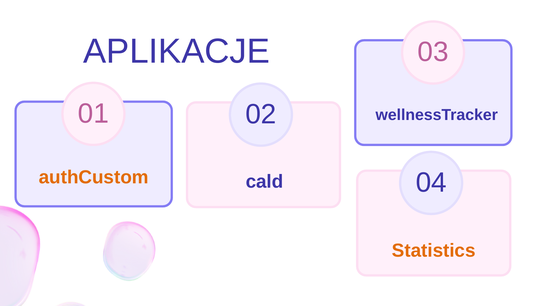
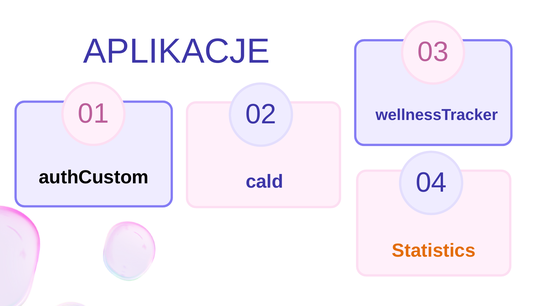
authCustom colour: orange -> black (94, 177)
